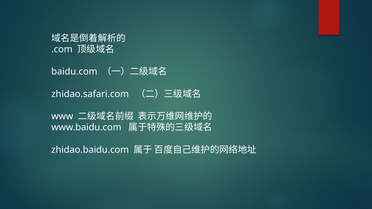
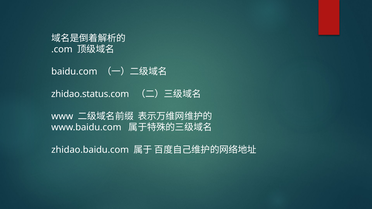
zhidao.safari.com: zhidao.safari.com -> zhidao.status.com (90, 94)
